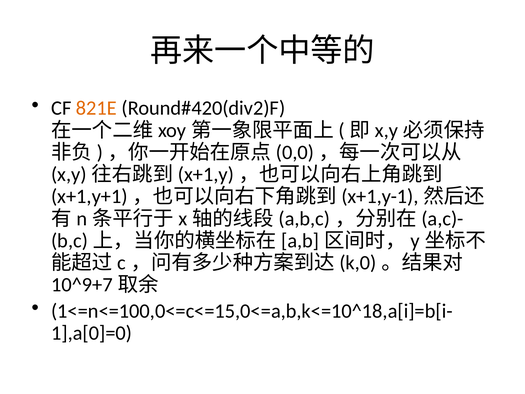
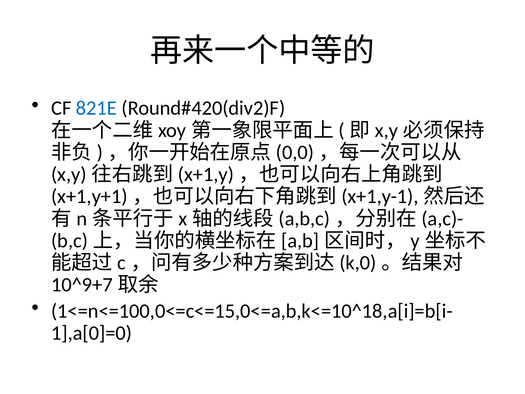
821E colour: orange -> blue (96, 108)
